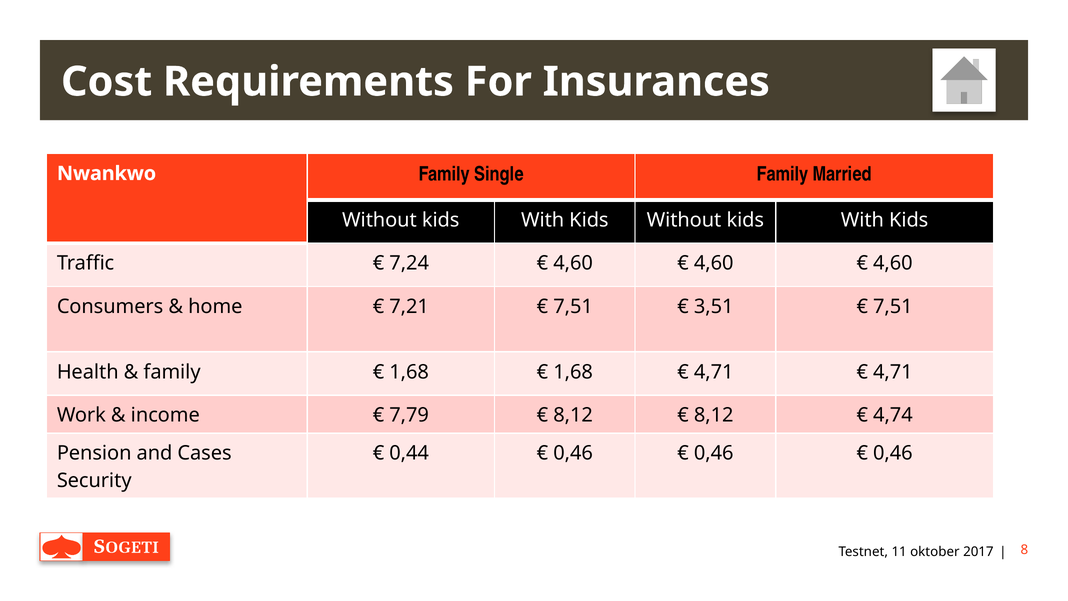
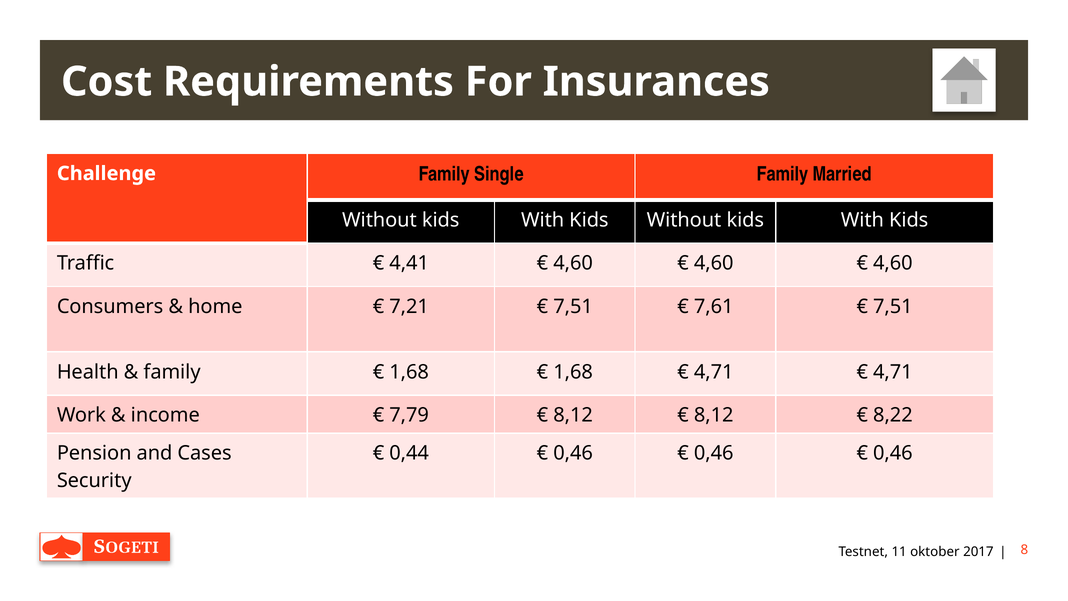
Nwankwo: Nwankwo -> Challenge (106, 173)
7,24: 7,24 -> 4,41 (409, 263)
3,51: 3,51 -> 7,61 (714, 307)
4,74: 4,74 -> 8,22 (893, 415)
